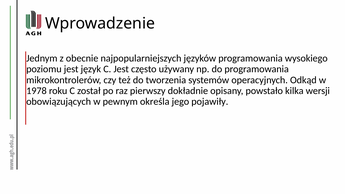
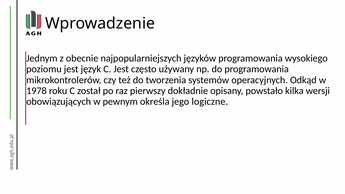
pojawiły: pojawiły -> logiczne (210, 102)
